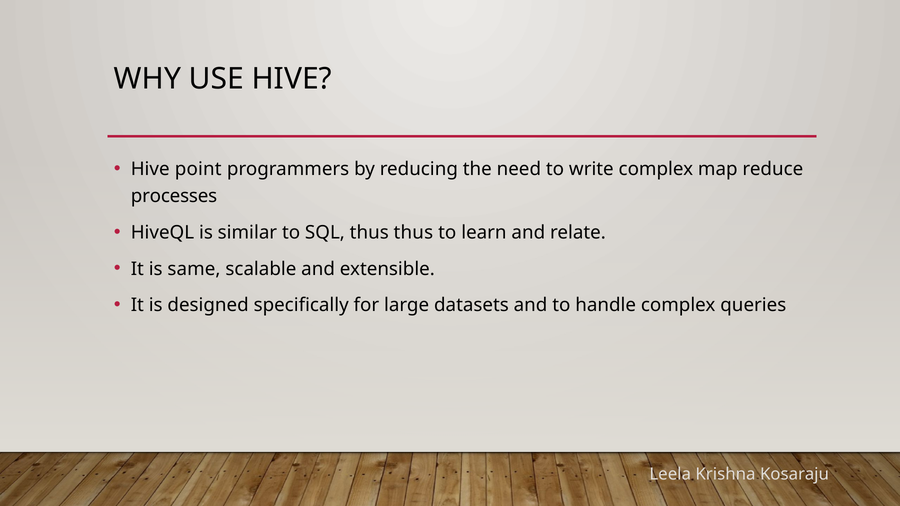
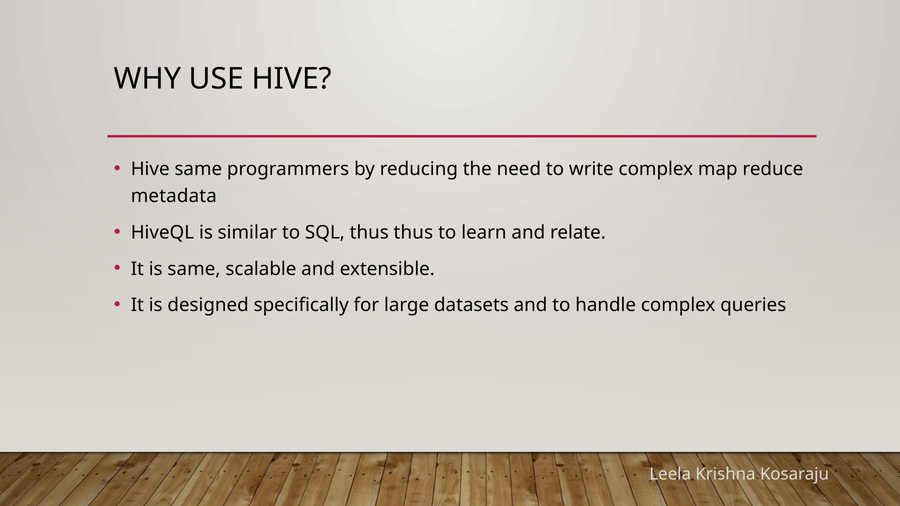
Hive point: point -> same (198, 169)
processes: processes -> metadata (174, 196)
